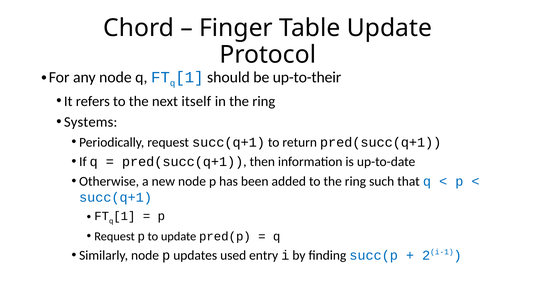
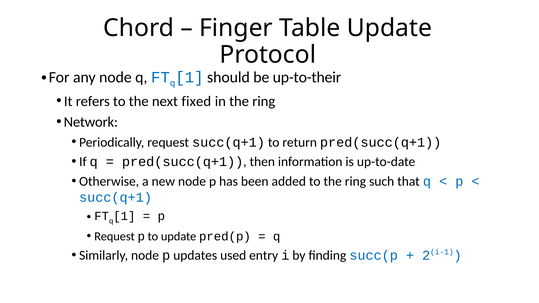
itself: itself -> fixed (196, 101)
Systems: Systems -> Network (91, 122)
